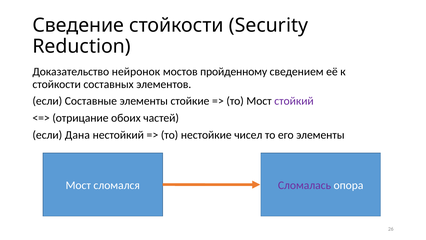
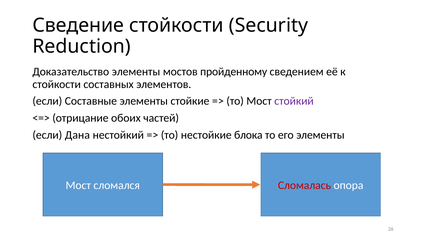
Доказательство нейронок: нейронок -> элементы (136, 72)
чисел: чисел -> блока (248, 135)
Сломалась colour: purple -> red (304, 185)
